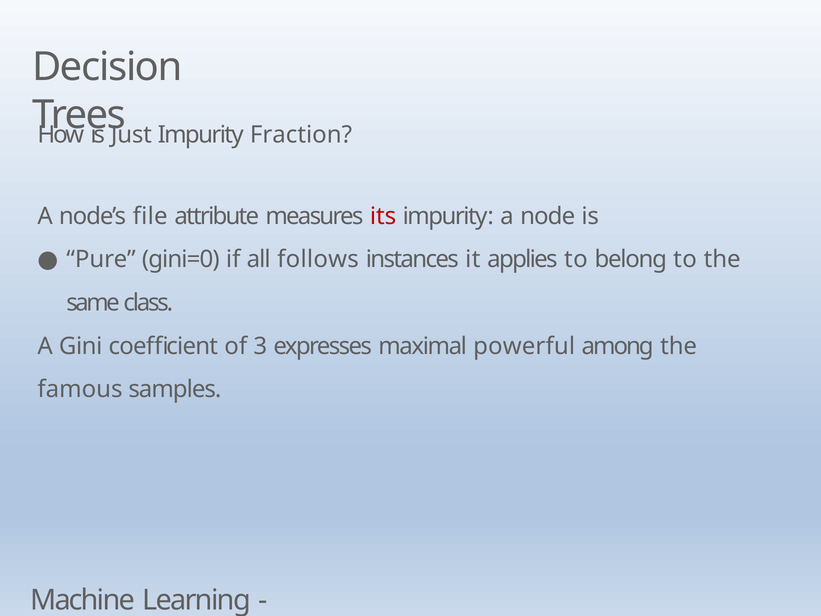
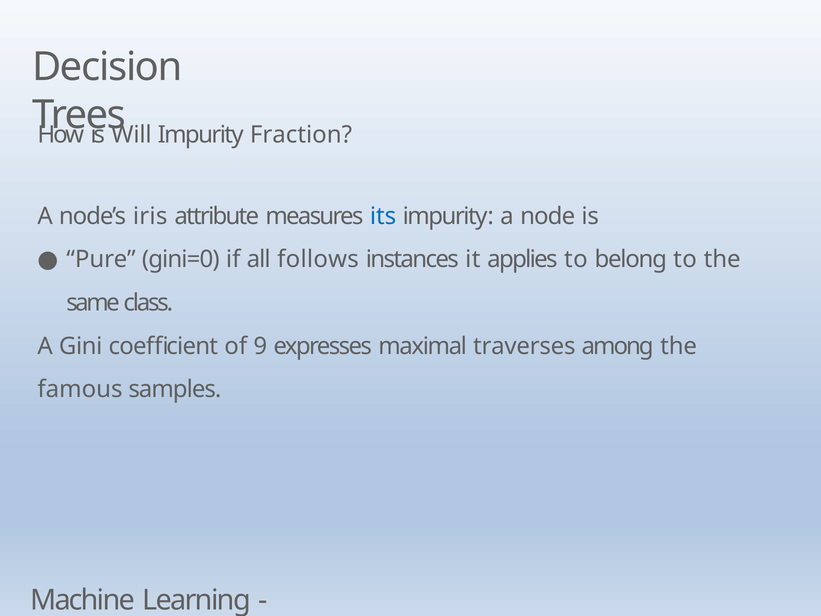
Just: Just -> Will (131, 135)
file: file -> iris (150, 216)
its colour: red -> blue (383, 216)
3: 3 -> 9 (260, 346)
powerful: powerful -> traverses (524, 346)
